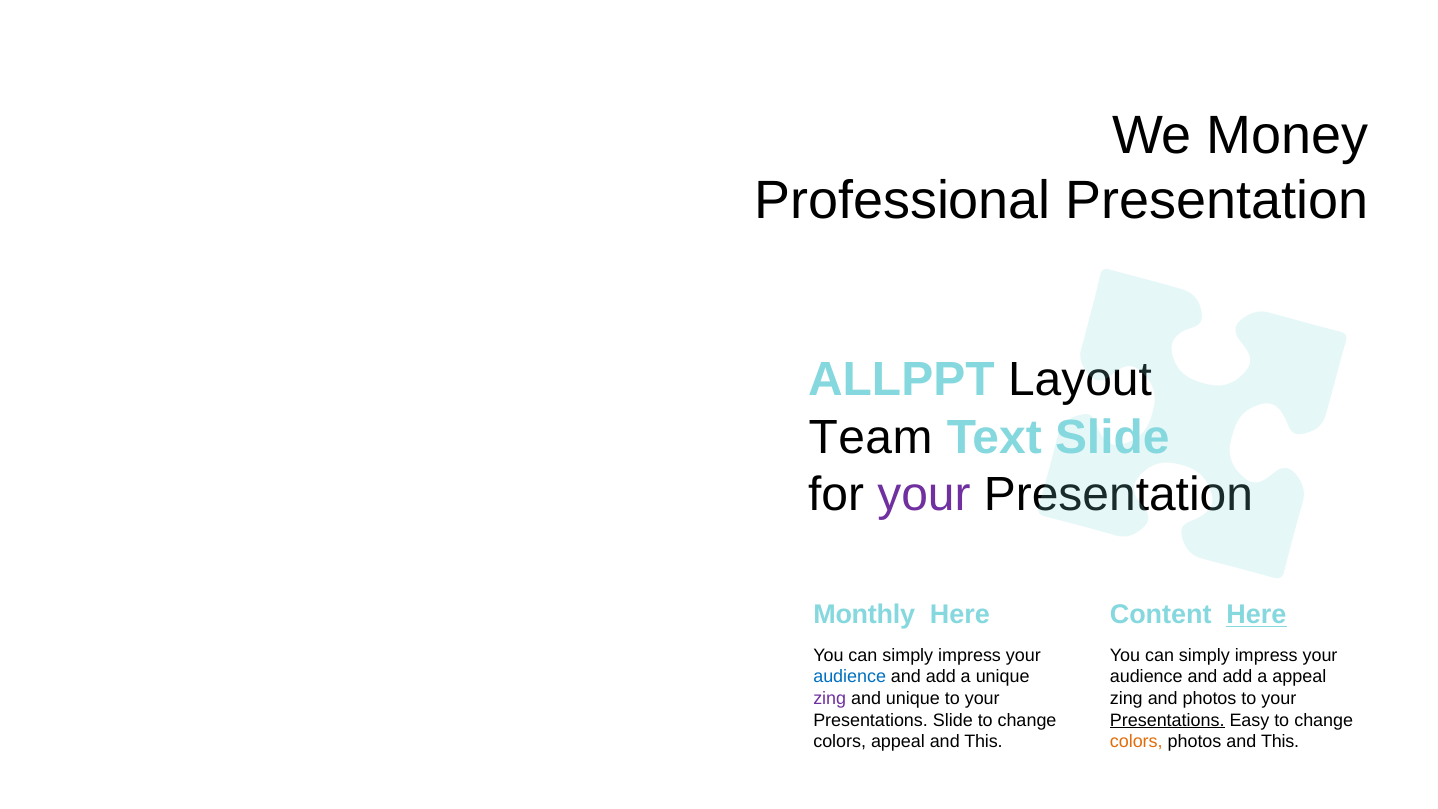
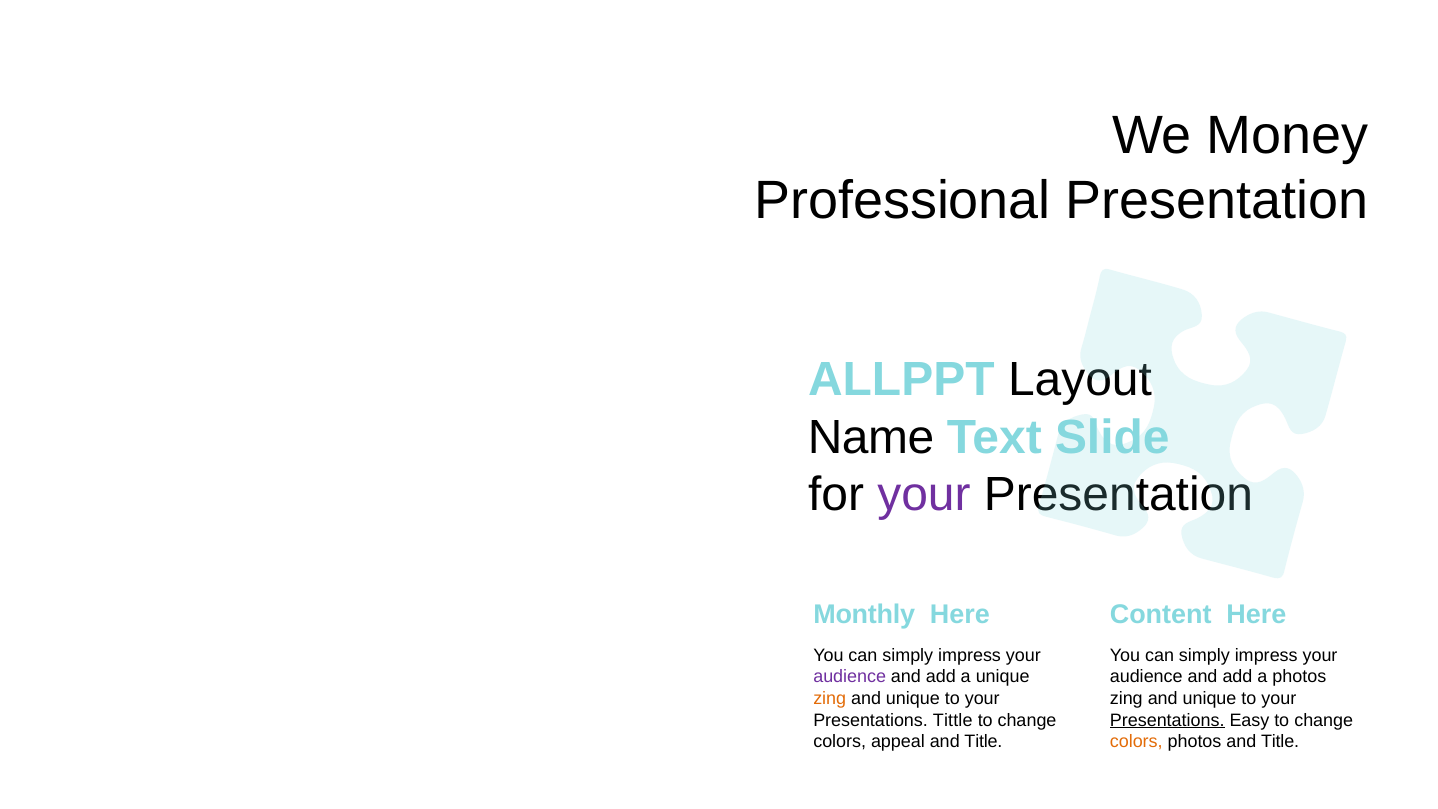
Team: Team -> Name (871, 437)
Here underline: present -> none (1256, 615)
audience colour: blue -> purple (850, 677)
a appeal: appeal -> photos (1299, 677)
zing colour: purple -> orange (830, 699)
photos: photos -> unique (1210, 699)
Presentations Slide: Slide -> Tittle (953, 720)
This: This -> Title (983, 742)
photos and This: This -> Title (1280, 742)
